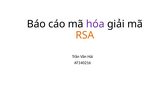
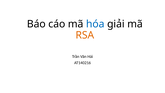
hóa colour: purple -> blue (95, 24)
